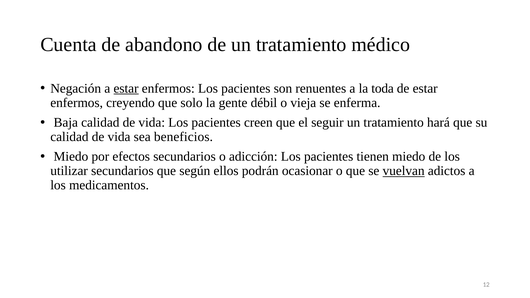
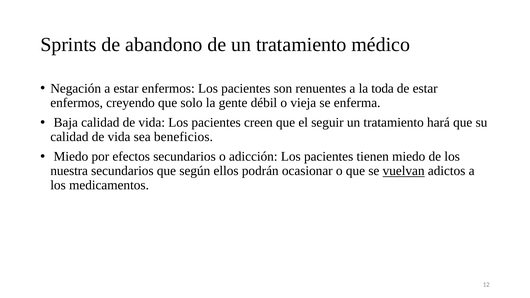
Cuenta: Cuenta -> Sprints (69, 45)
estar underline: present -> none (126, 88)
utilizar: utilizar -> nuestra (69, 171)
